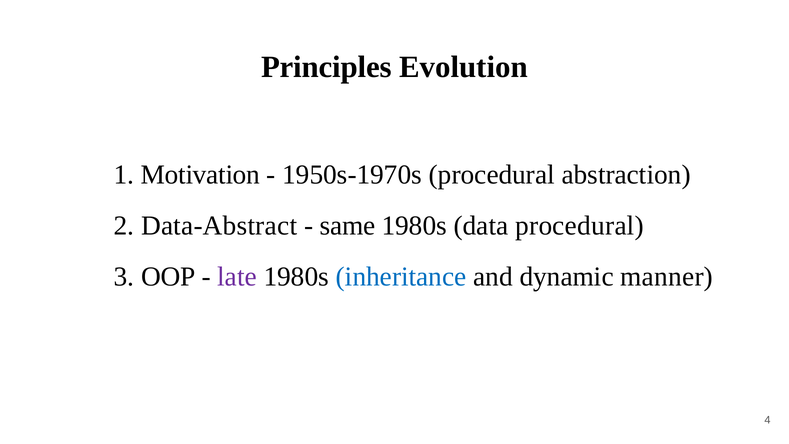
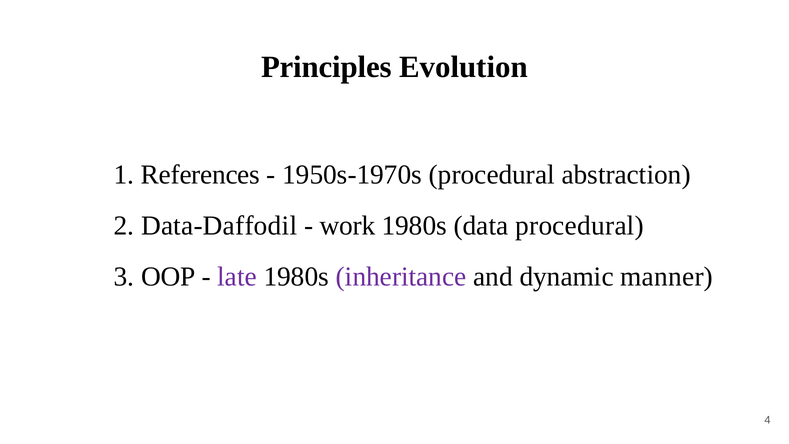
Motivation: Motivation -> References (200, 175)
Data-Abstract: Data-Abstract -> Data-Daffodil (219, 226)
same: same -> work (347, 226)
inheritance colour: blue -> purple (401, 277)
